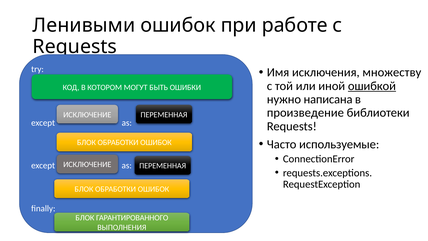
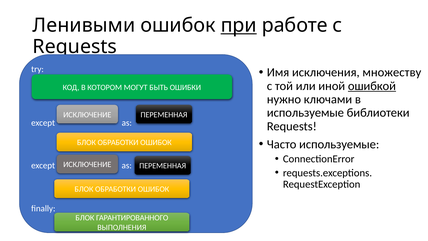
при underline: none -> present (239, 25)
написана: написана -> ключами (328, 99)
произведение: произведение -> используемые (305, 113)
